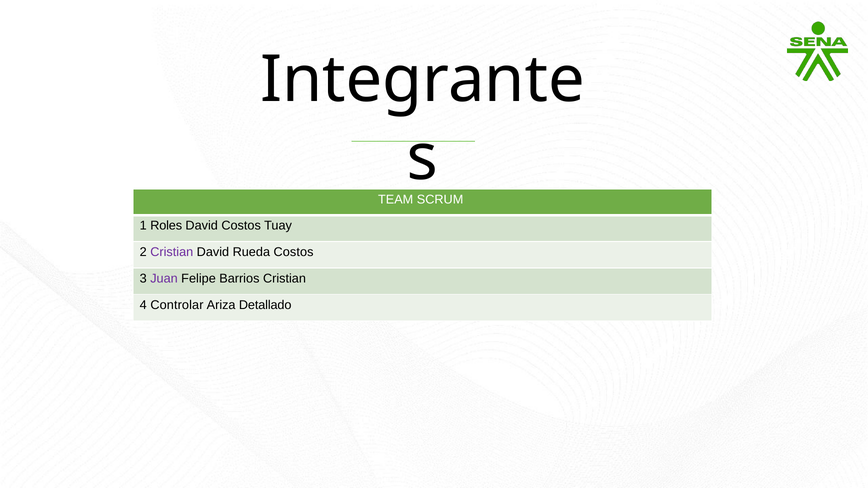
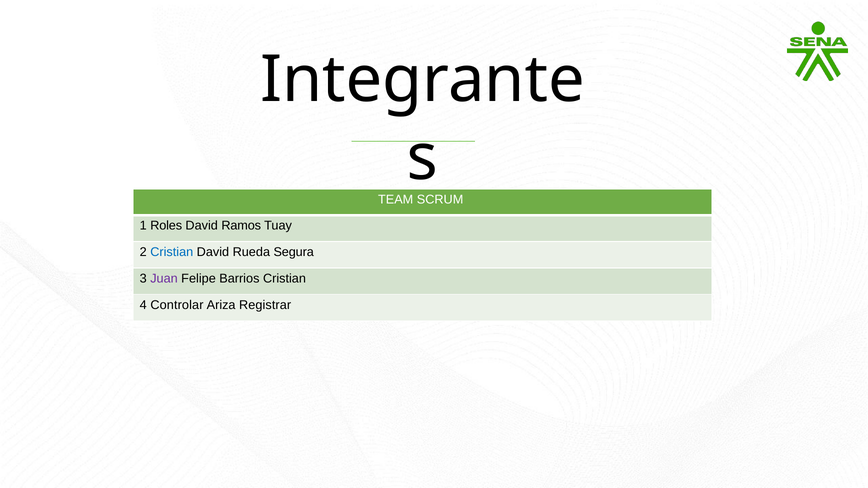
David Costos: Costos -> Ramos (241, 226)
Cristian colour: purple -> blue (172, 252)
Rueda Costos: Costos -> Segura (294, 252)
Detallado: Detallado -> Registrar (265, 305)
